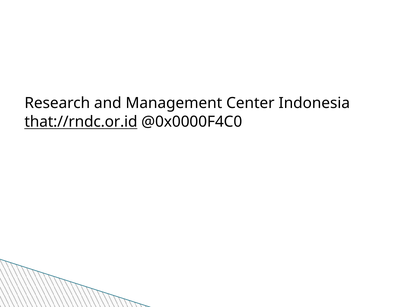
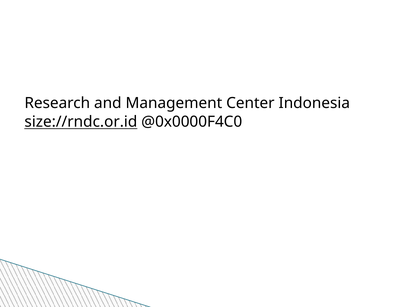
that://rndc.or.id: that://rndc.or.id -> size://rndc.or.id (81, 122)
